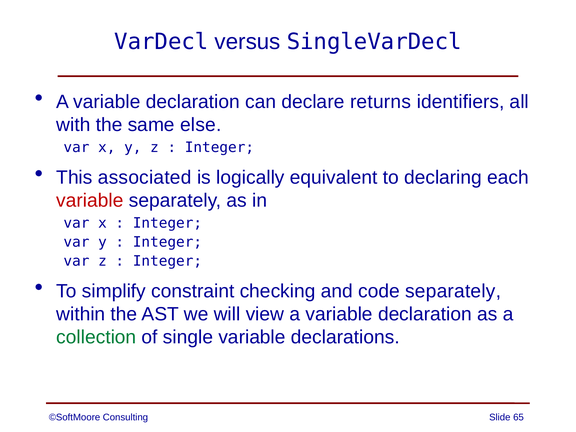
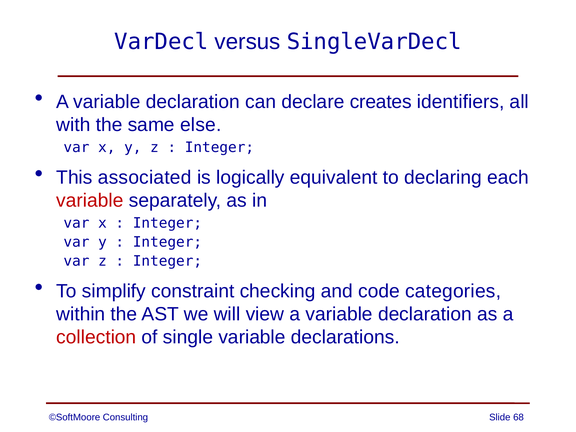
returns: returns -> creates (381, 102)
code separately: separately -> categories (453, 291)
collection colour: green -> red (96, 337)
65: 65 -> 68 (519, 417)
